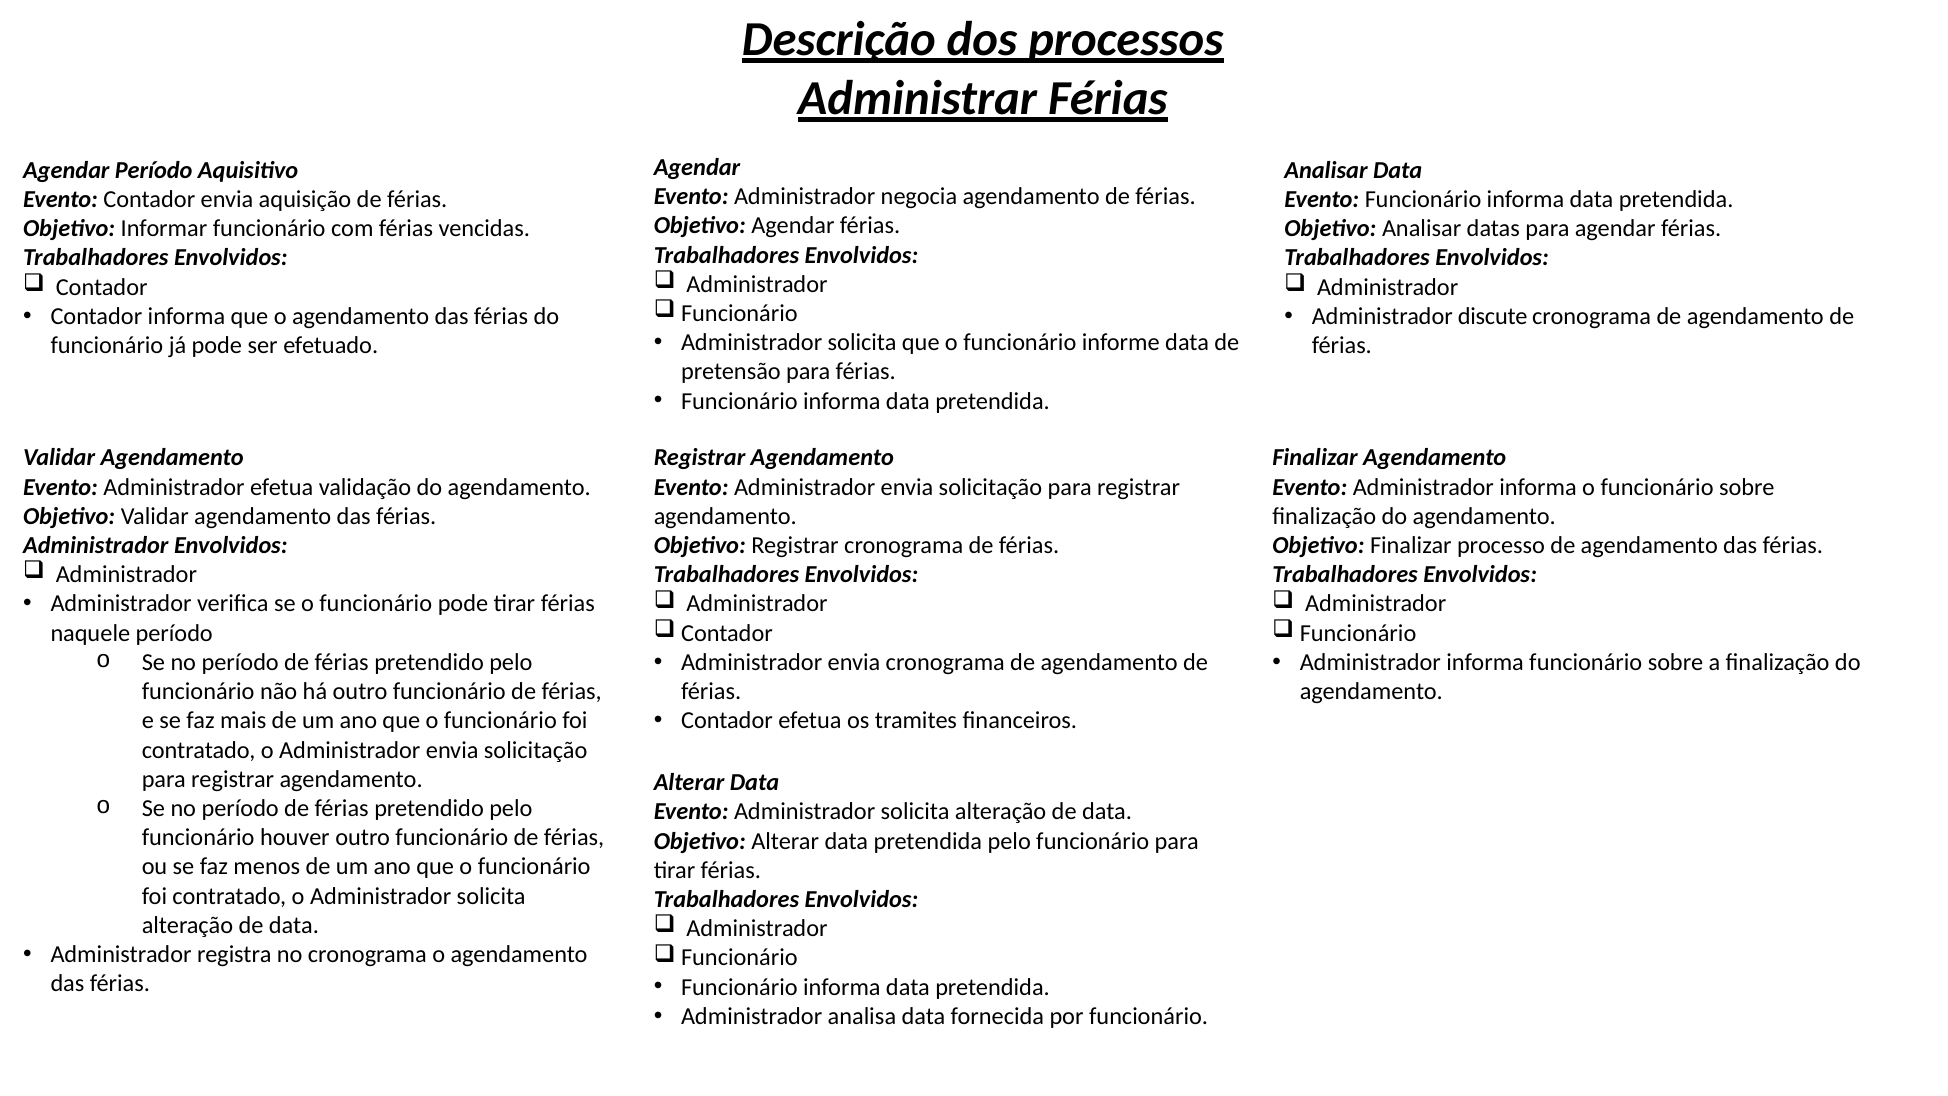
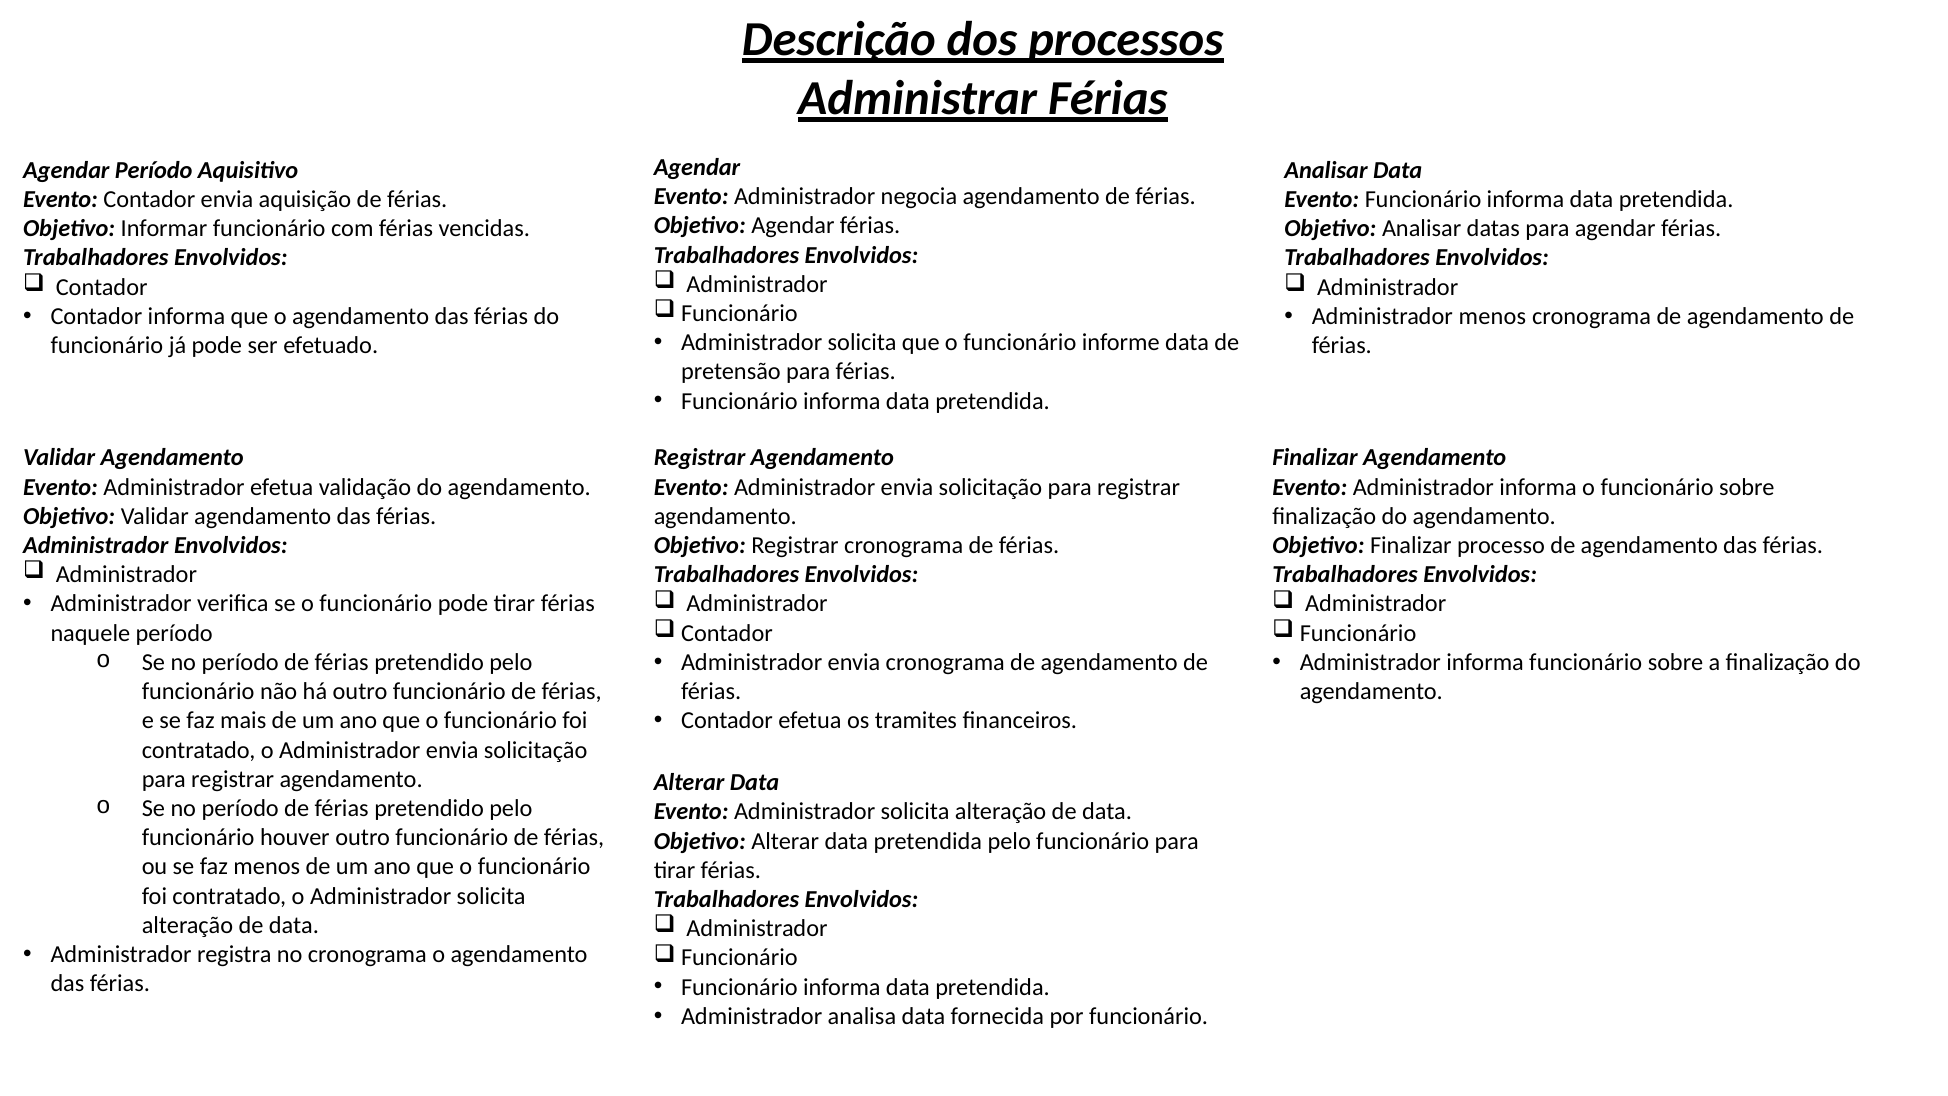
Administrador discute: discute -> menos (1492, 316)
